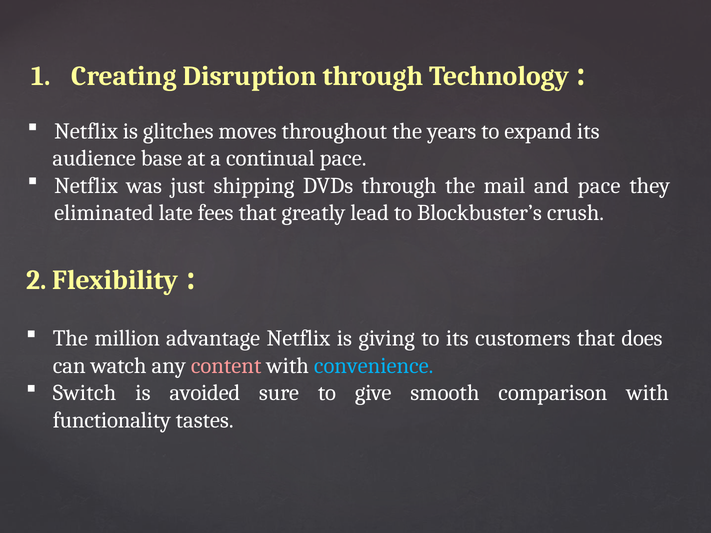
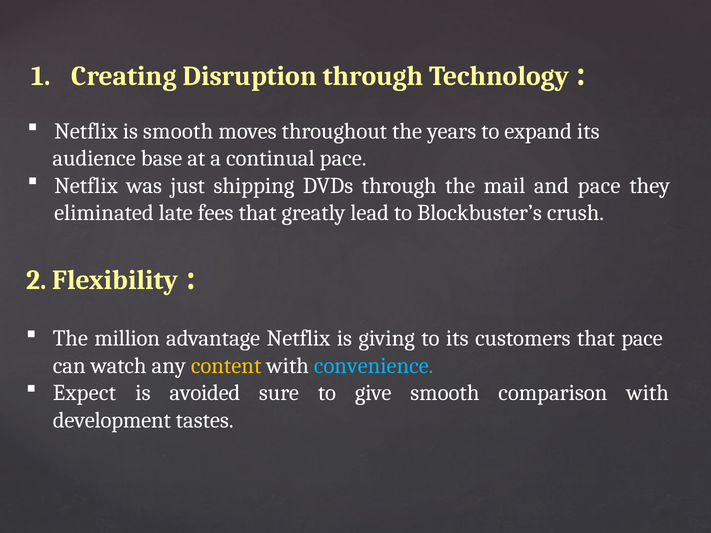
is glitches: glitches -> smooth (178, 131)
that does: does -> pace (642, 339)
content colour: pink -> yellow (226, 366)
Switch: Switch -> Expect (84, 393)
functionality: functionality -> development (112, 420)
